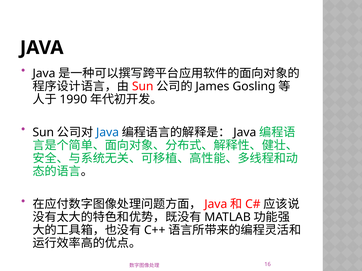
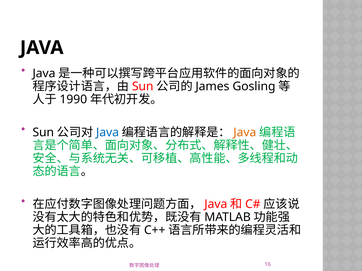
Java colour: black -> orange (245, 133)
